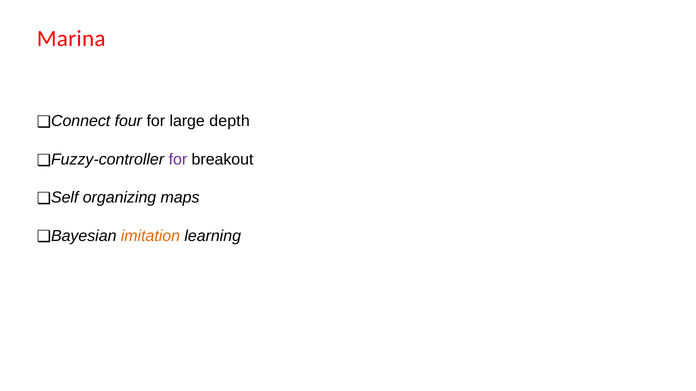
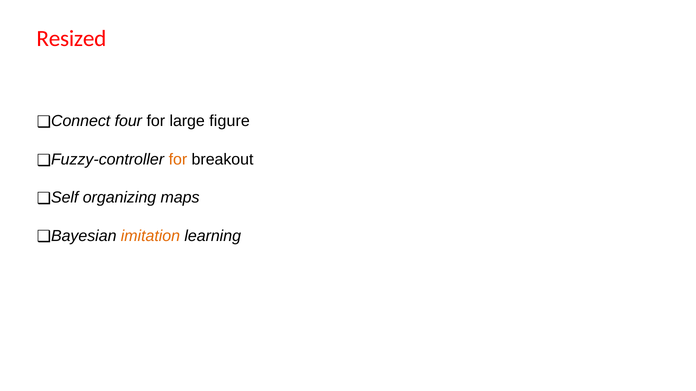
Marina: Marina -> Resized (71, 39)
depth: depth -> figure (230, 121)
for colour: purple -> orange (178, 160)
